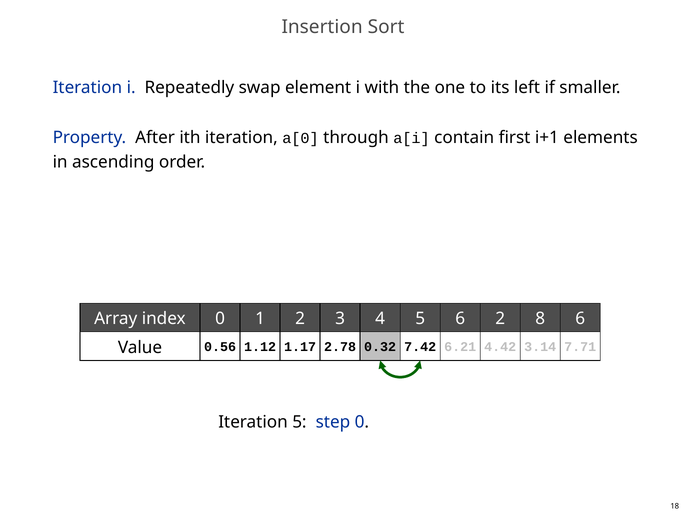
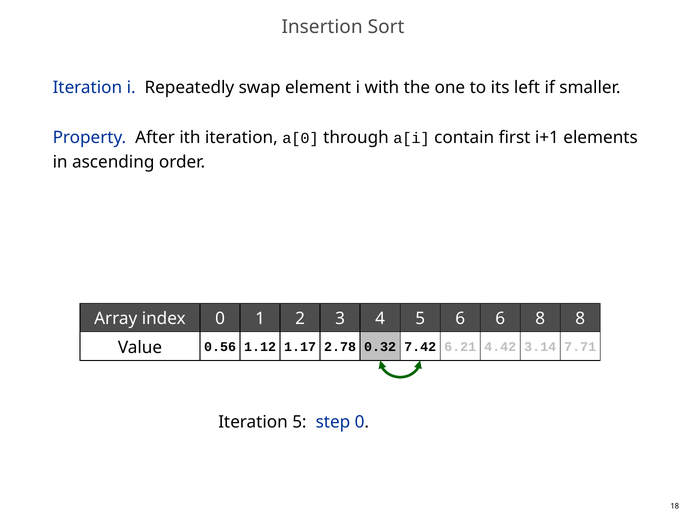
6 2: 2 -> 6 (500, 318)
8 6: 6 -> 8 (580, 318)
